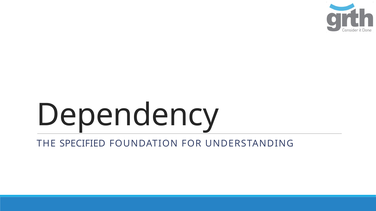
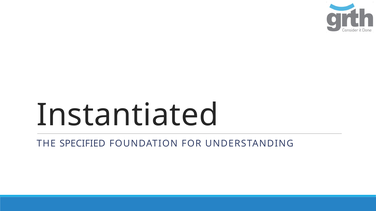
Dependency: Dependency -> Instantiated (127, 115)
